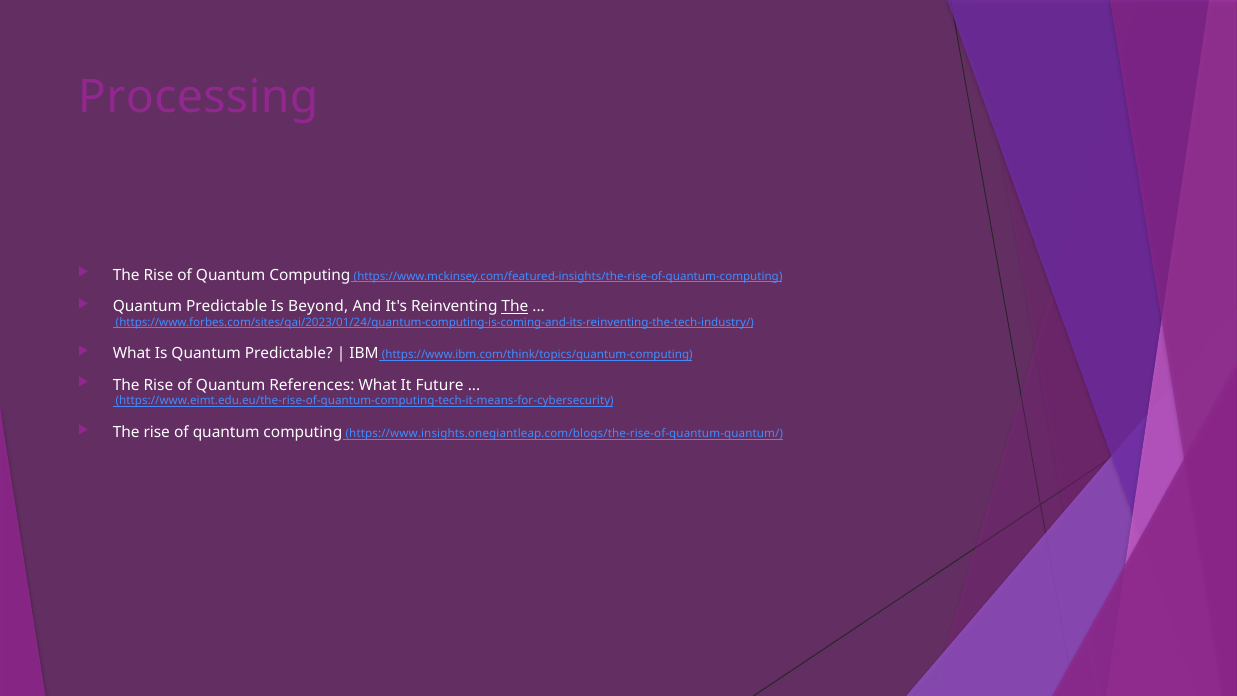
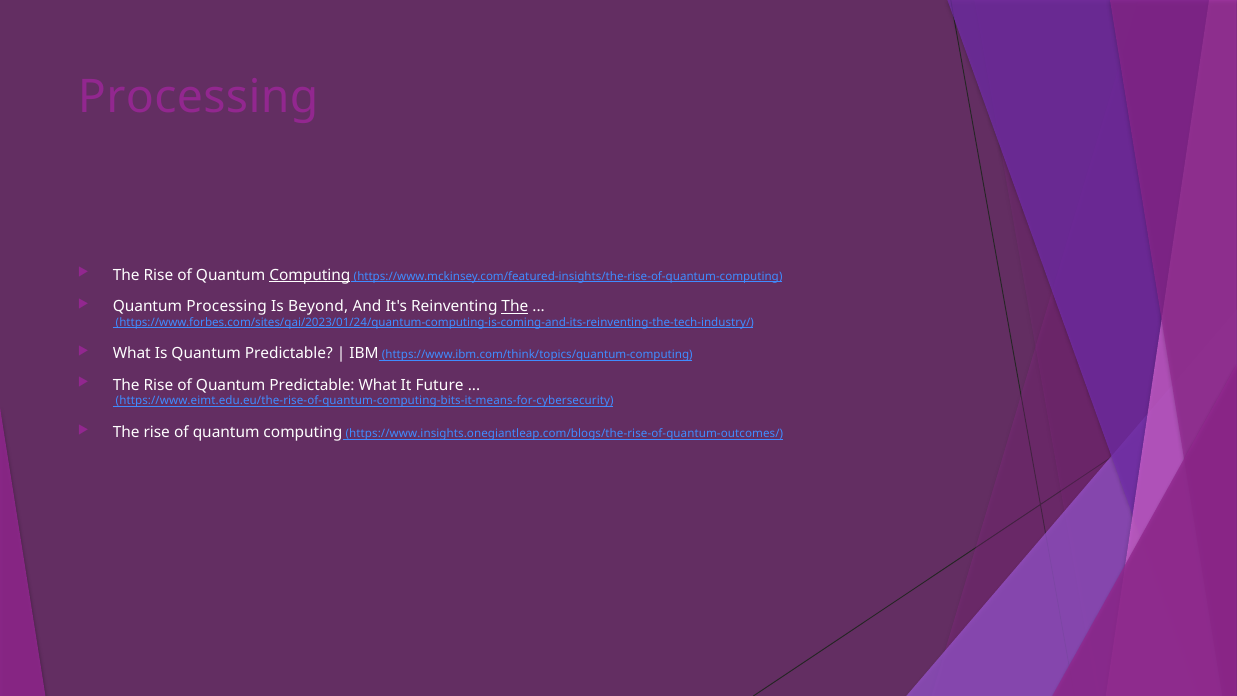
Computing underline: none -> present (310, 275)
Predictable: Predictable -> Processing (227, 306)
of Quantum References: References -> Predictable (312, 385)
https://www.eimt.edu.eu/the-rise-of-quantum-computing-tech-it-means-for-cybersecurity: https://www.eimt.edu.eu/the-rise-of-quantum-computing-tech-it-means-for-cybersecurity -> https://www.eimt.edu.eu/the-rise-of-quantum-computing-bits-it-means-for-cybersecurity (365, 401)
https://www.insights.onegiantleap.com/blogs/the-rise-of-quantum-quantum/: https://www.insights.onegiantleap.com/blogs/the-rise-of-quantum-quantum/ -> https://www.insights.onegiantleap.com/blogs/the-rise-of-quantum-outcomes/ (564, 434)
